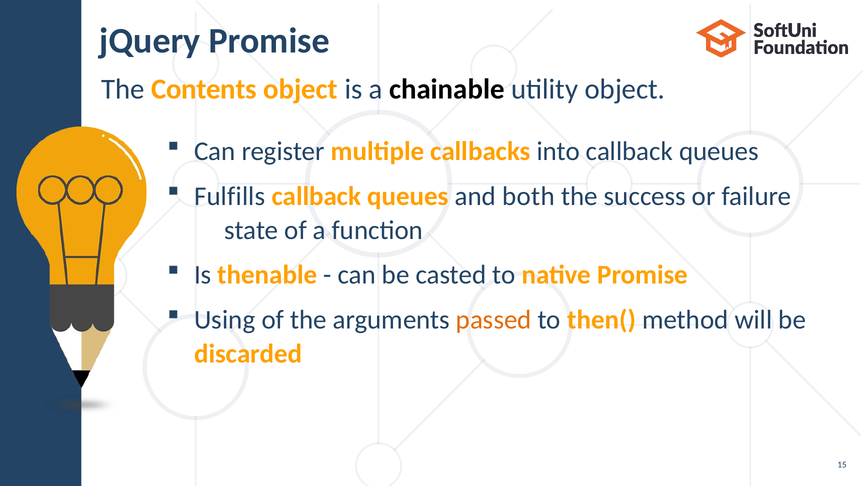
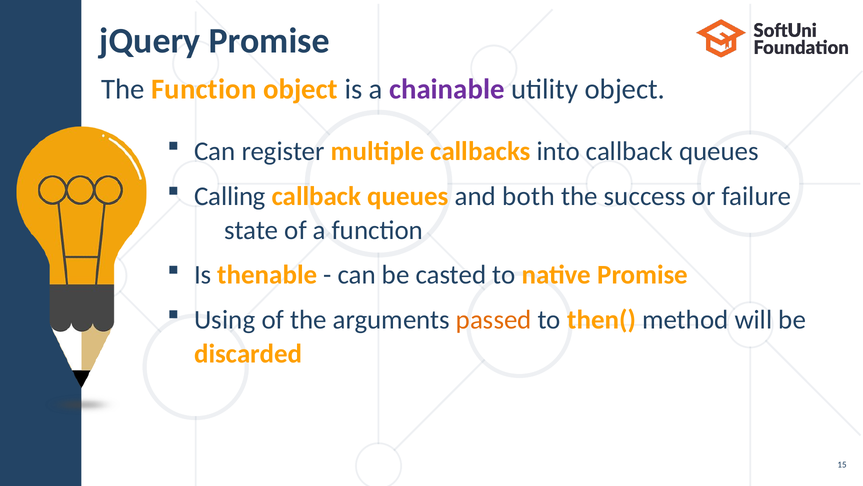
The Contents: Contents -> Function (204, 89)
chainable colour: black -> purple (447, 89)
Fulfills: Fulfills -> Calling (230, 196)
